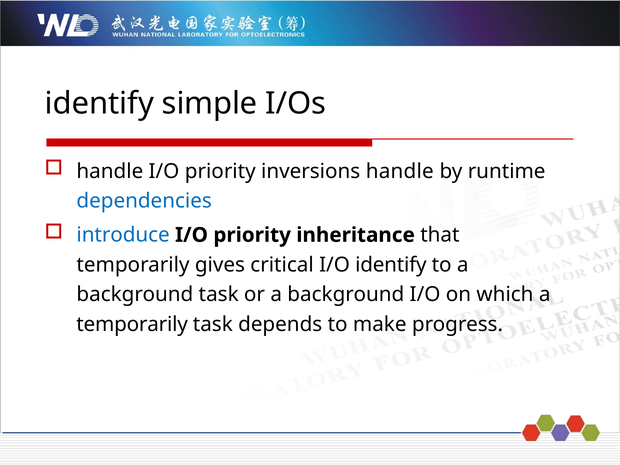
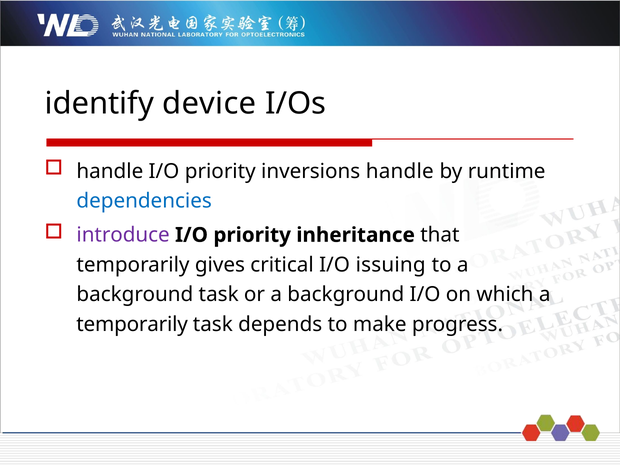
simple: simple -> device (209, 104)
introduce colour: blue -> purple (123, 235)
I/O identify: identify -> issuing (391, 265)
